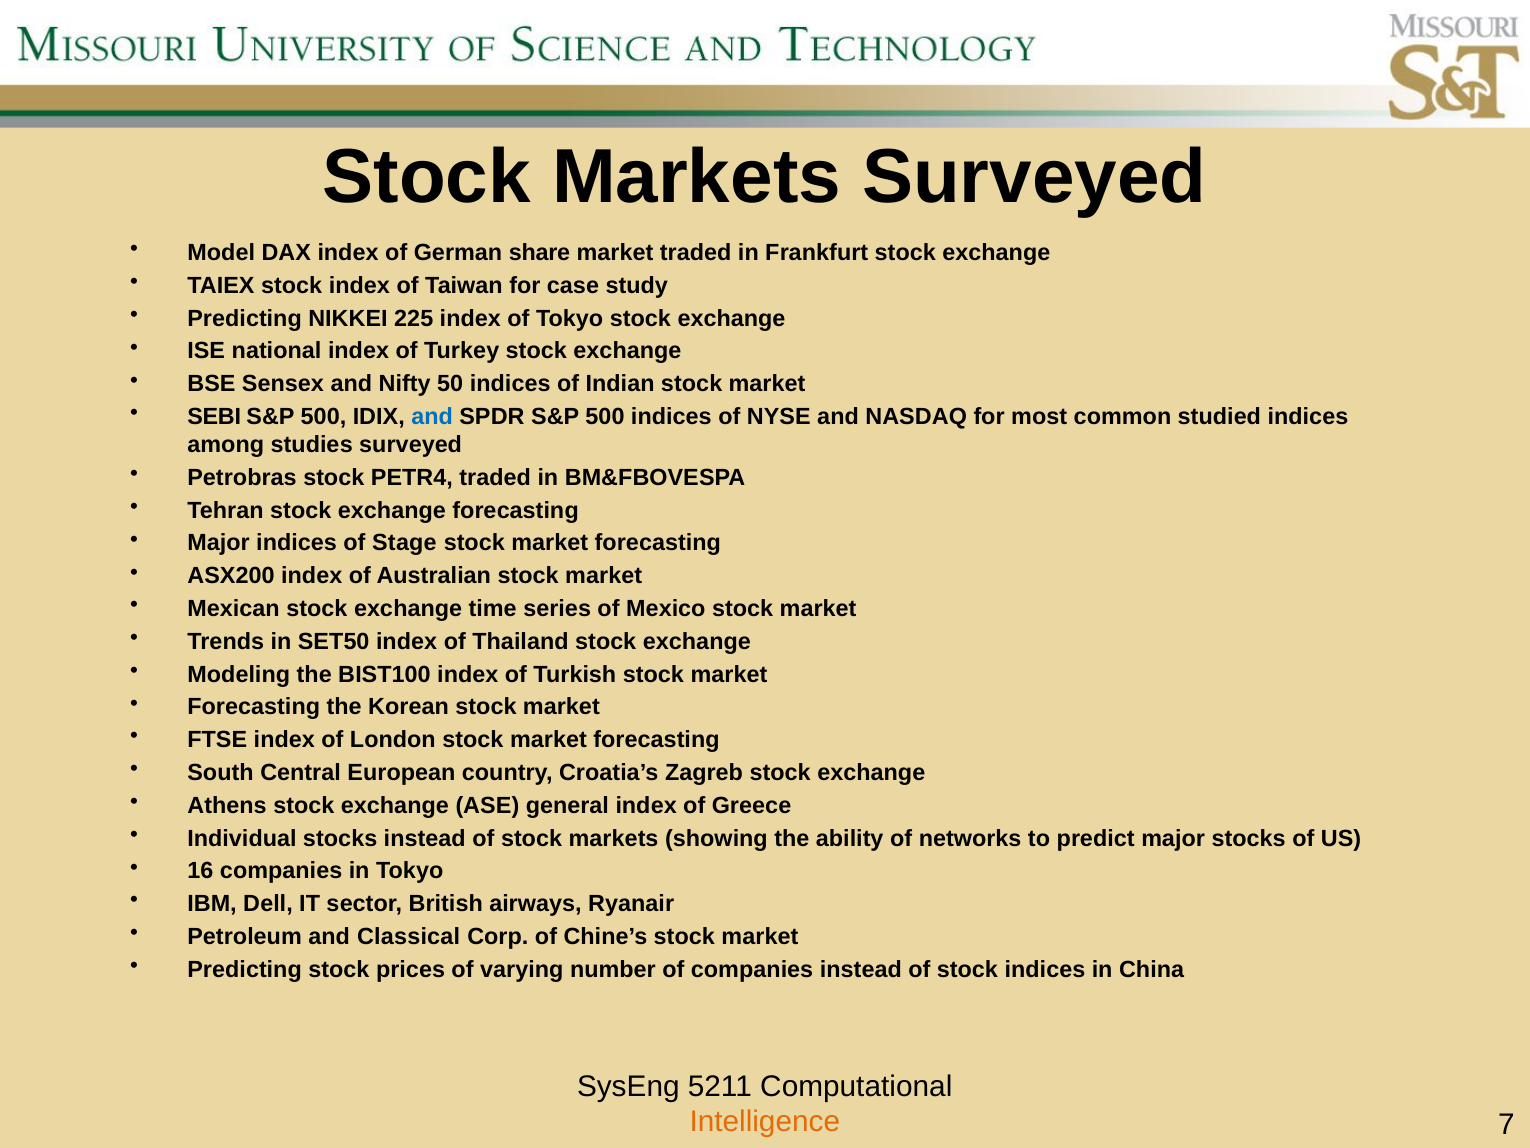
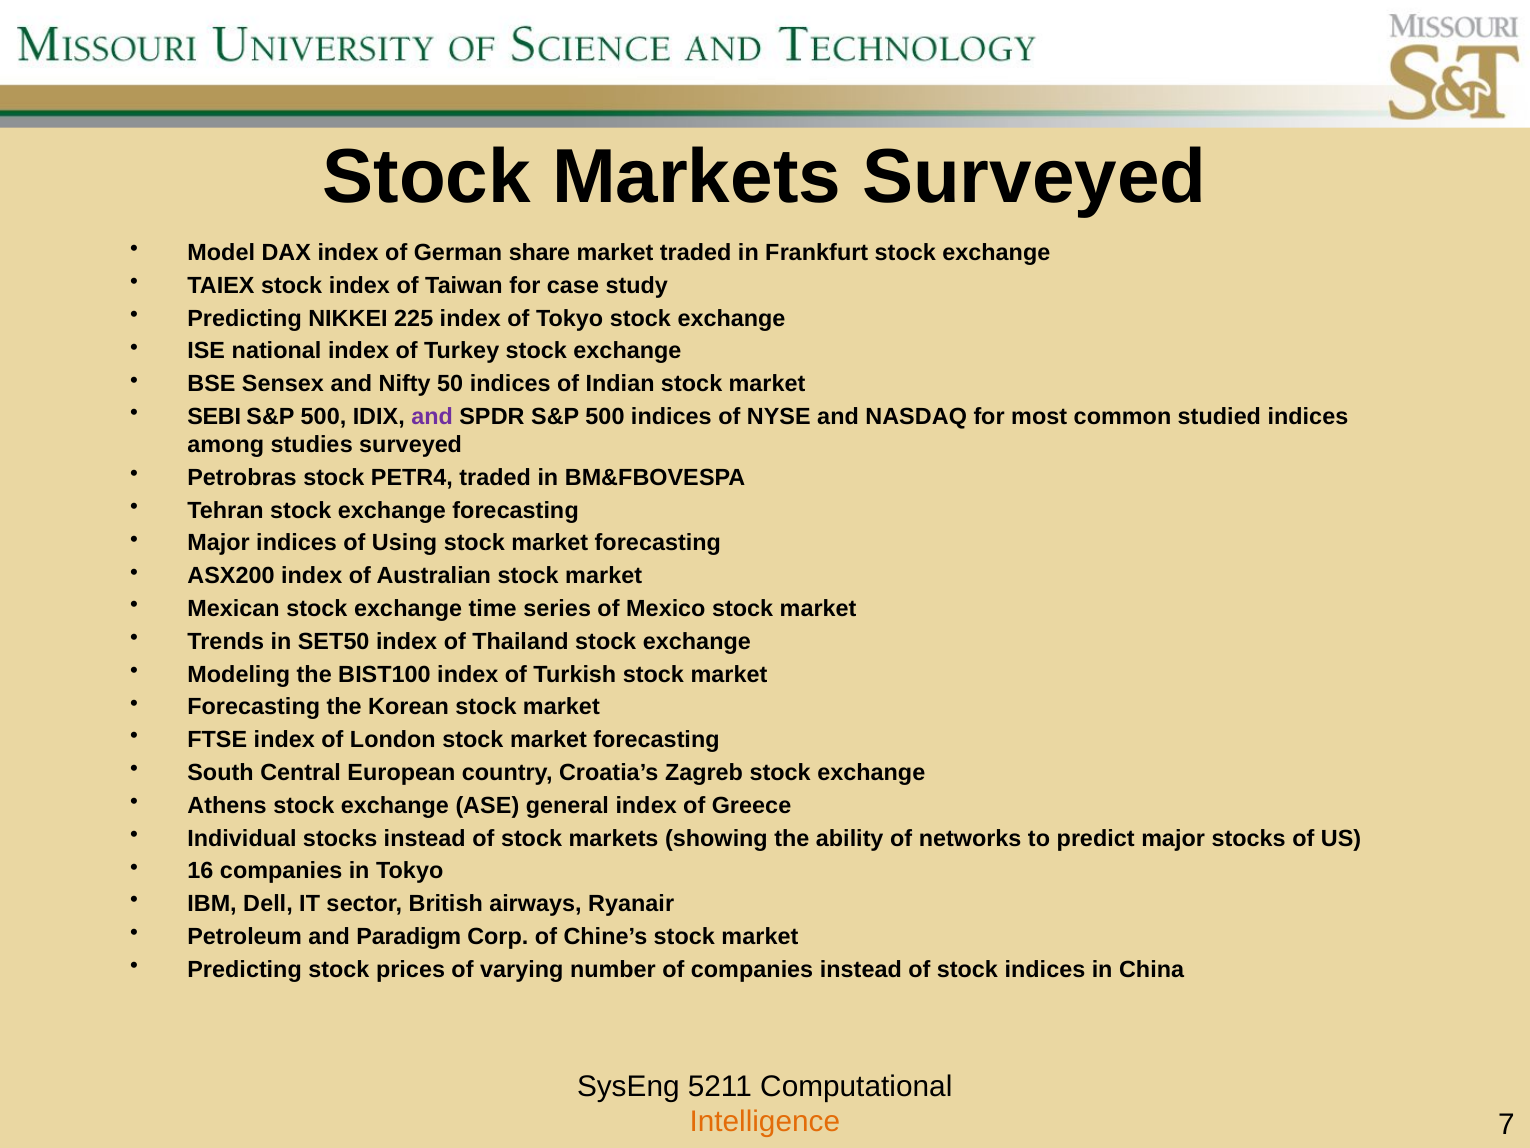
and colour: blue -> purple (432, 417)
Stage: Stage -> Using (405, 543)
Classical: Classical -> Paradigm (409, 936)
